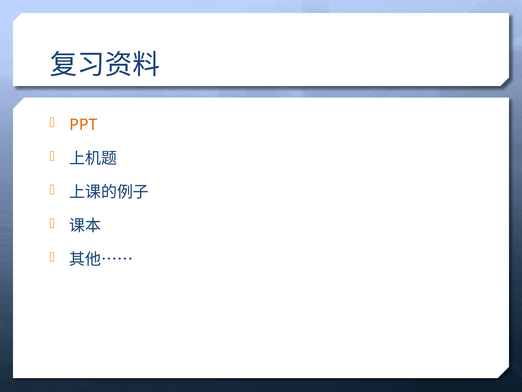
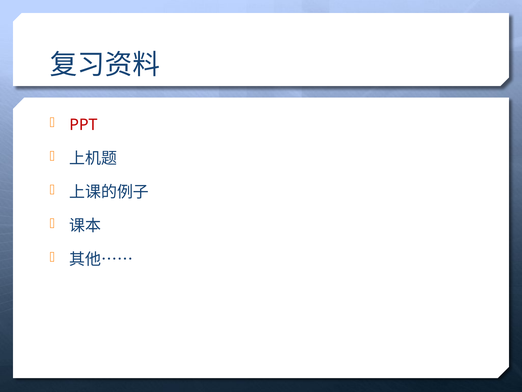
PPT colour: orange -> red (83, 125)
